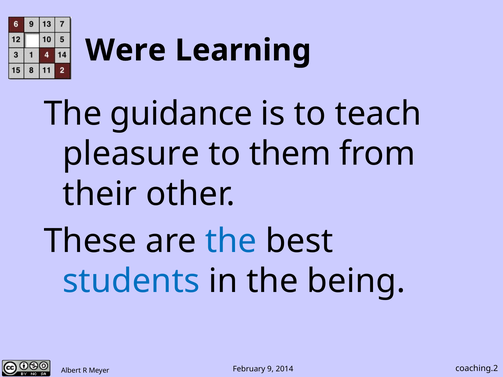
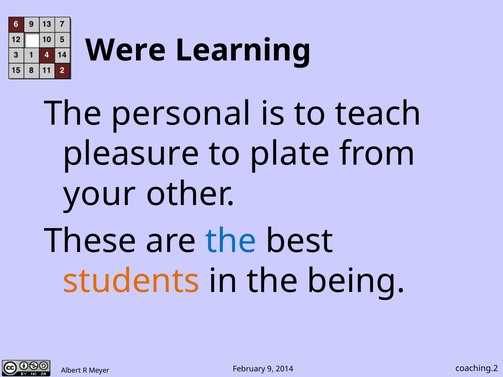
guidance: guidance -> personal (181, 114)
them: them -> plate (290, 154)
their: their -> your (100, 194)
students colour: blue -> orange (131, 281)
